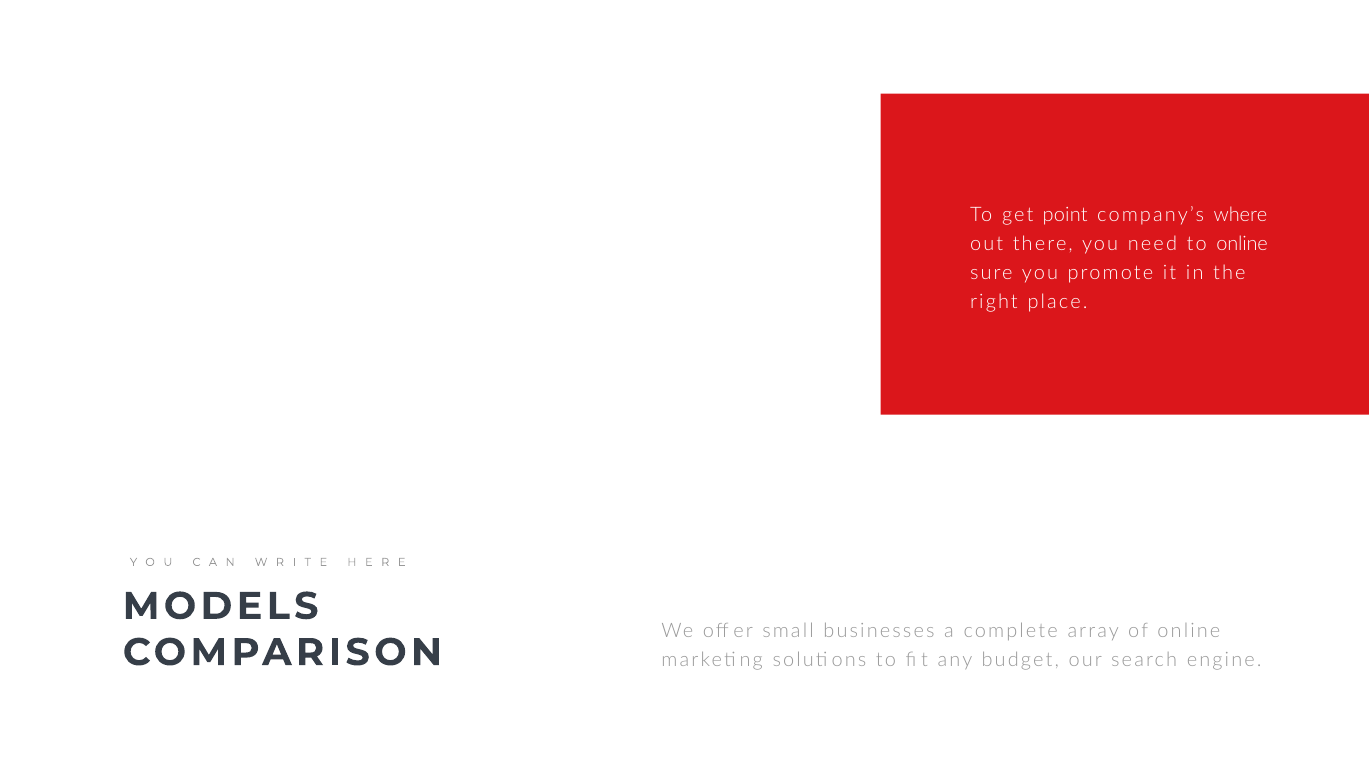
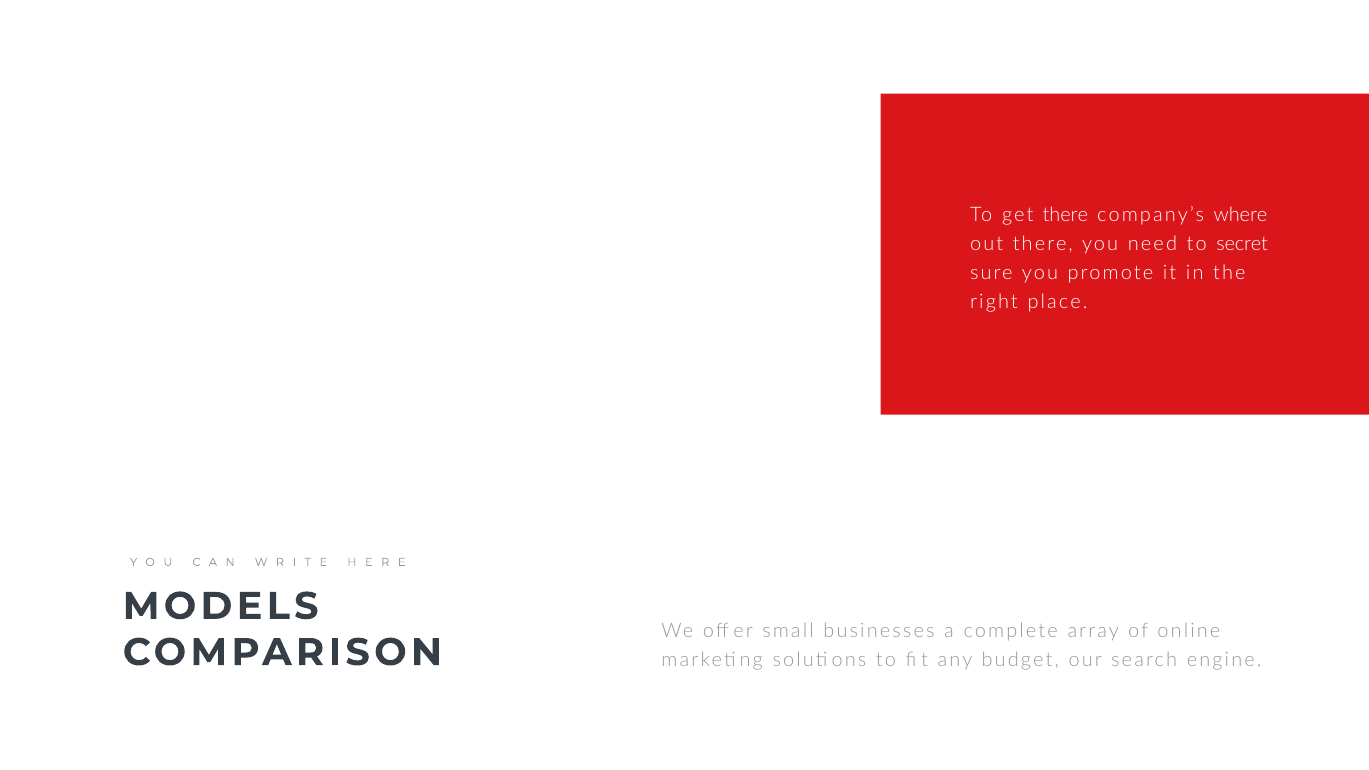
get point: point -> there (1065, 215)
to online: online -> secret (1242, 244)
